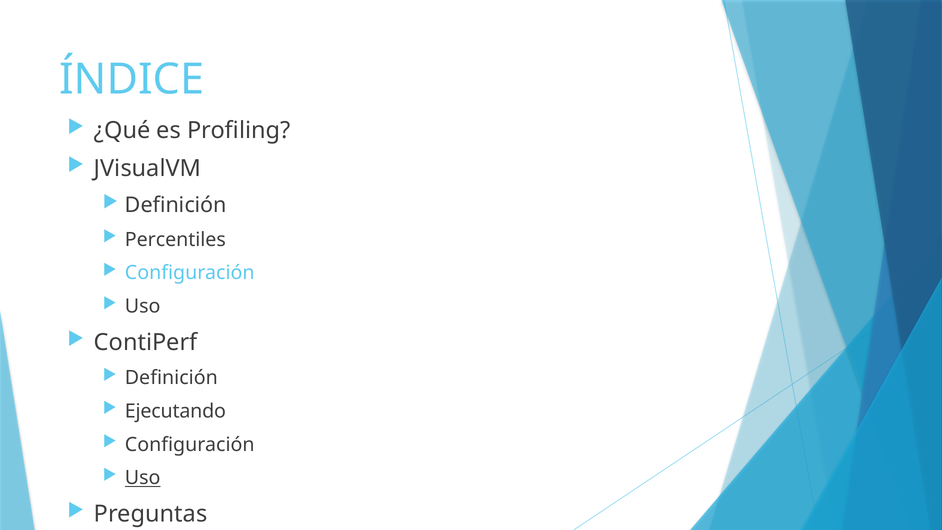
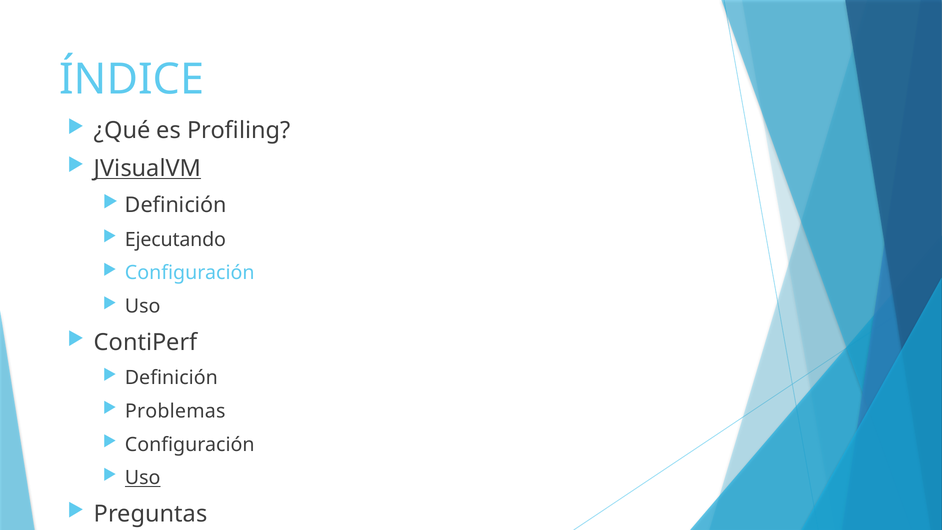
JVisualVM underline: none -> present (148, 168)
Percentiles: Percentiles -> Ejecutando (175, 239)
Ejecutando: Ejecutando -> Problemas (175, 411)
